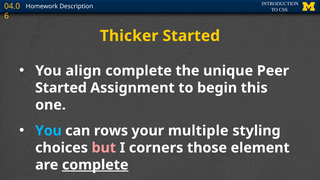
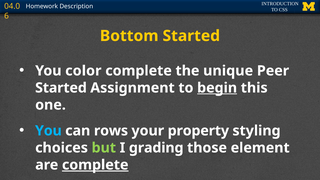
Thicker: Thicker -> Bottom (129, 36)
align: align -> color (83, 71)
begin underline: none -> present (217, 88)
multiple: multiple -> property (198, 131)
but colour: pink -> light green (104, 148)
corners: corners -> grading (156, 148)
